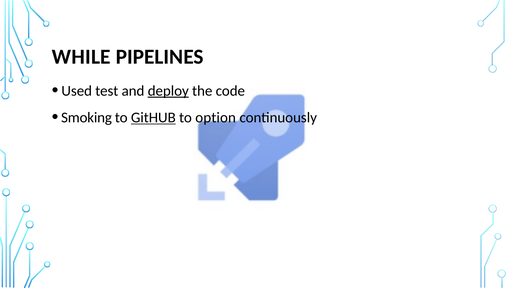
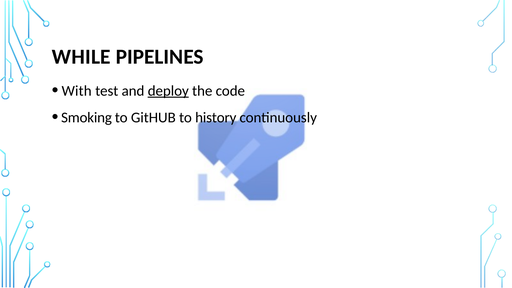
Used: Used -> With (77, 91)
GitHUB underline: present -> none (153, 118)
option: option -> history (216, 118)
